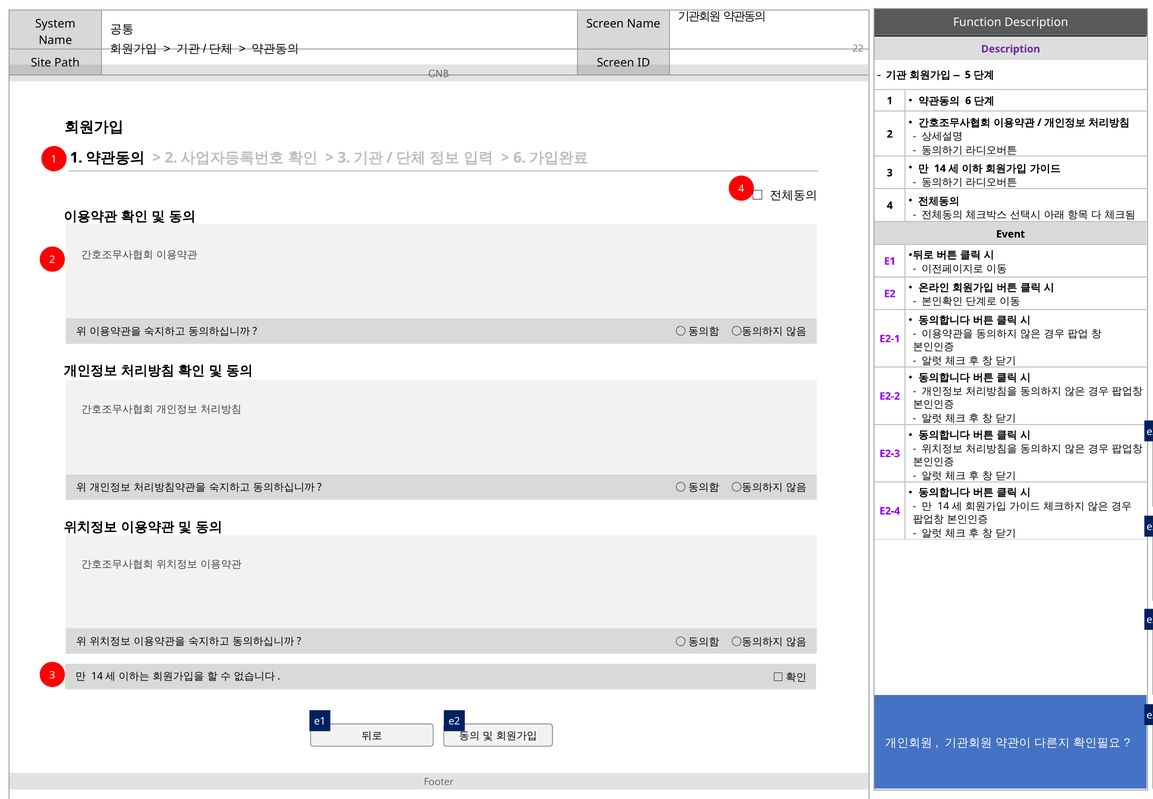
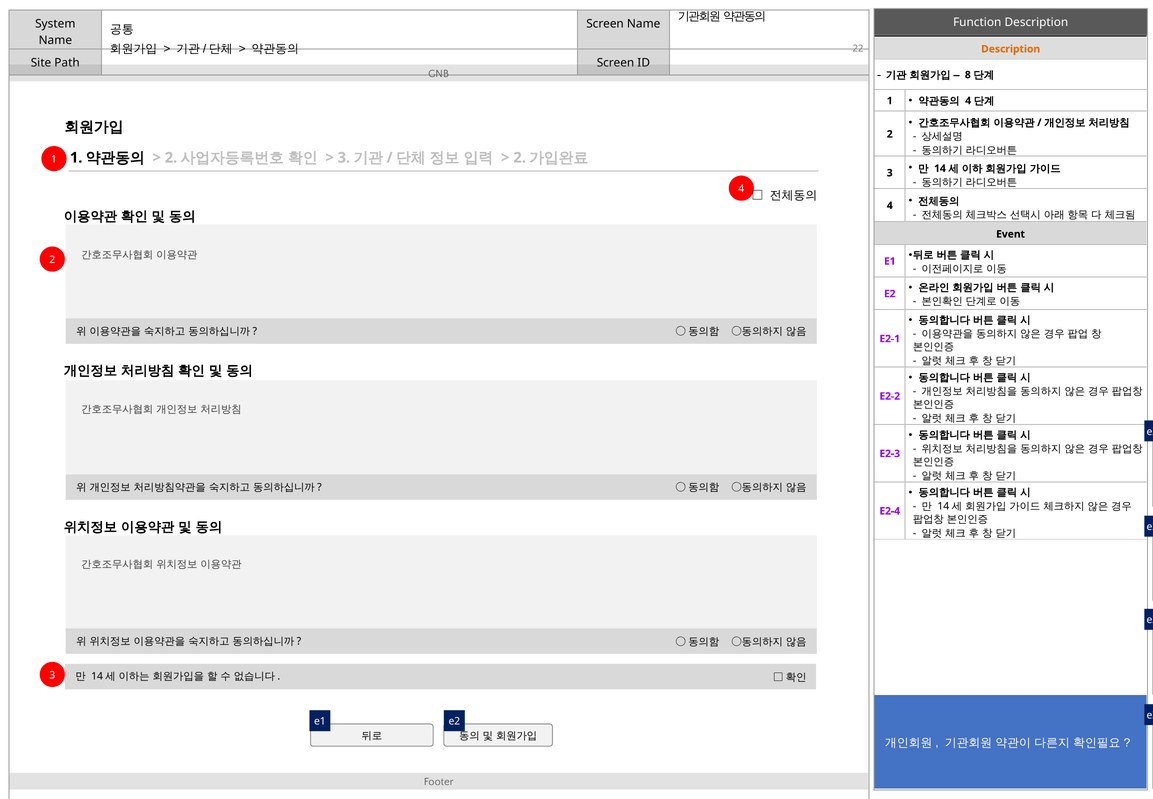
Description colour: purple -> orange (1011, 49)
5: 5 -> 8 (968, 75)
6: 6 -> 4 (968, 101)
6: 6 -> 2 (520, 158)
